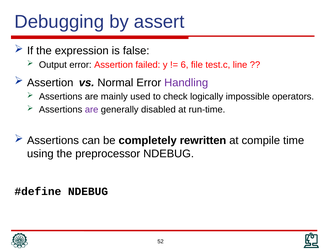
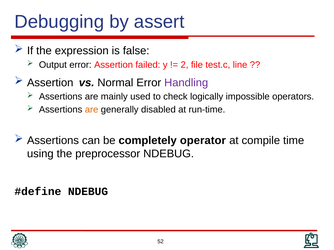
6: 6 -> 2 (185, 65)
are colour: purple -> orange (92, 110)
rewritten: rewritten -> operator (203, 141)
